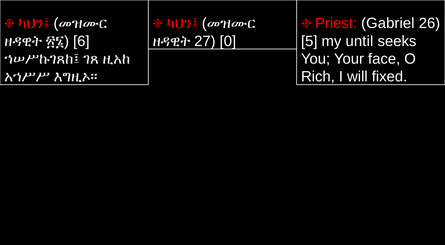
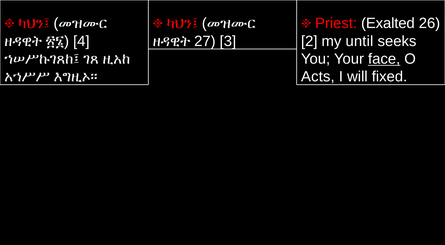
Gabriel: Gabriel -> Exalted (388, 23)
5: 5 -> 2 (309, 41)
6: 6 -> 4 (81, 41)
0: 0 -> 3 (228, 41)
face underline: none -> present (384, 59)
Rich: Rich -> Acts (318, 77)
